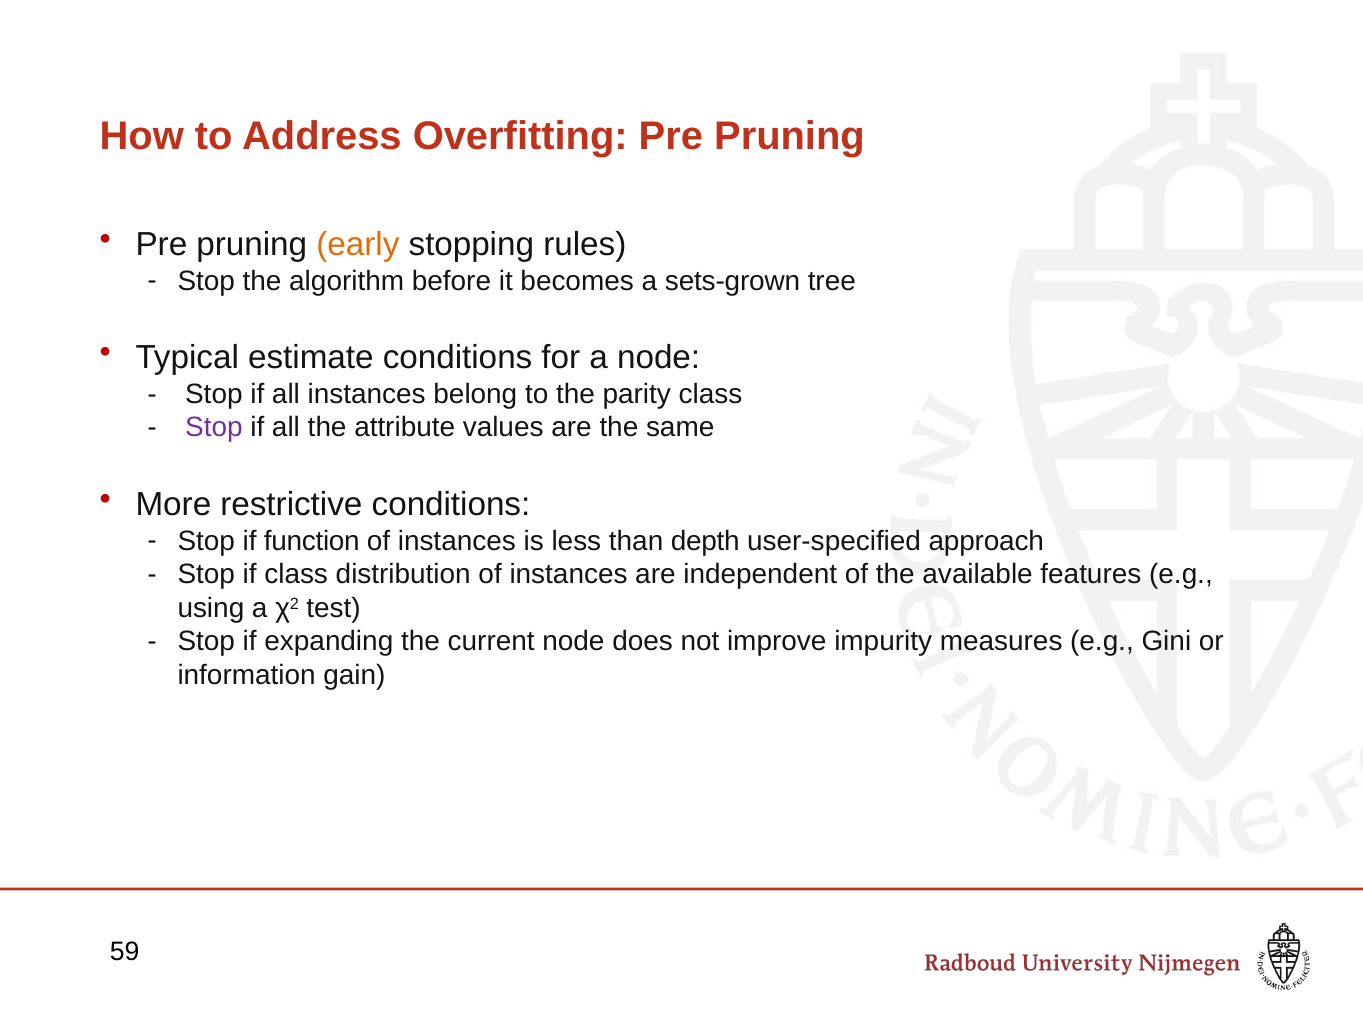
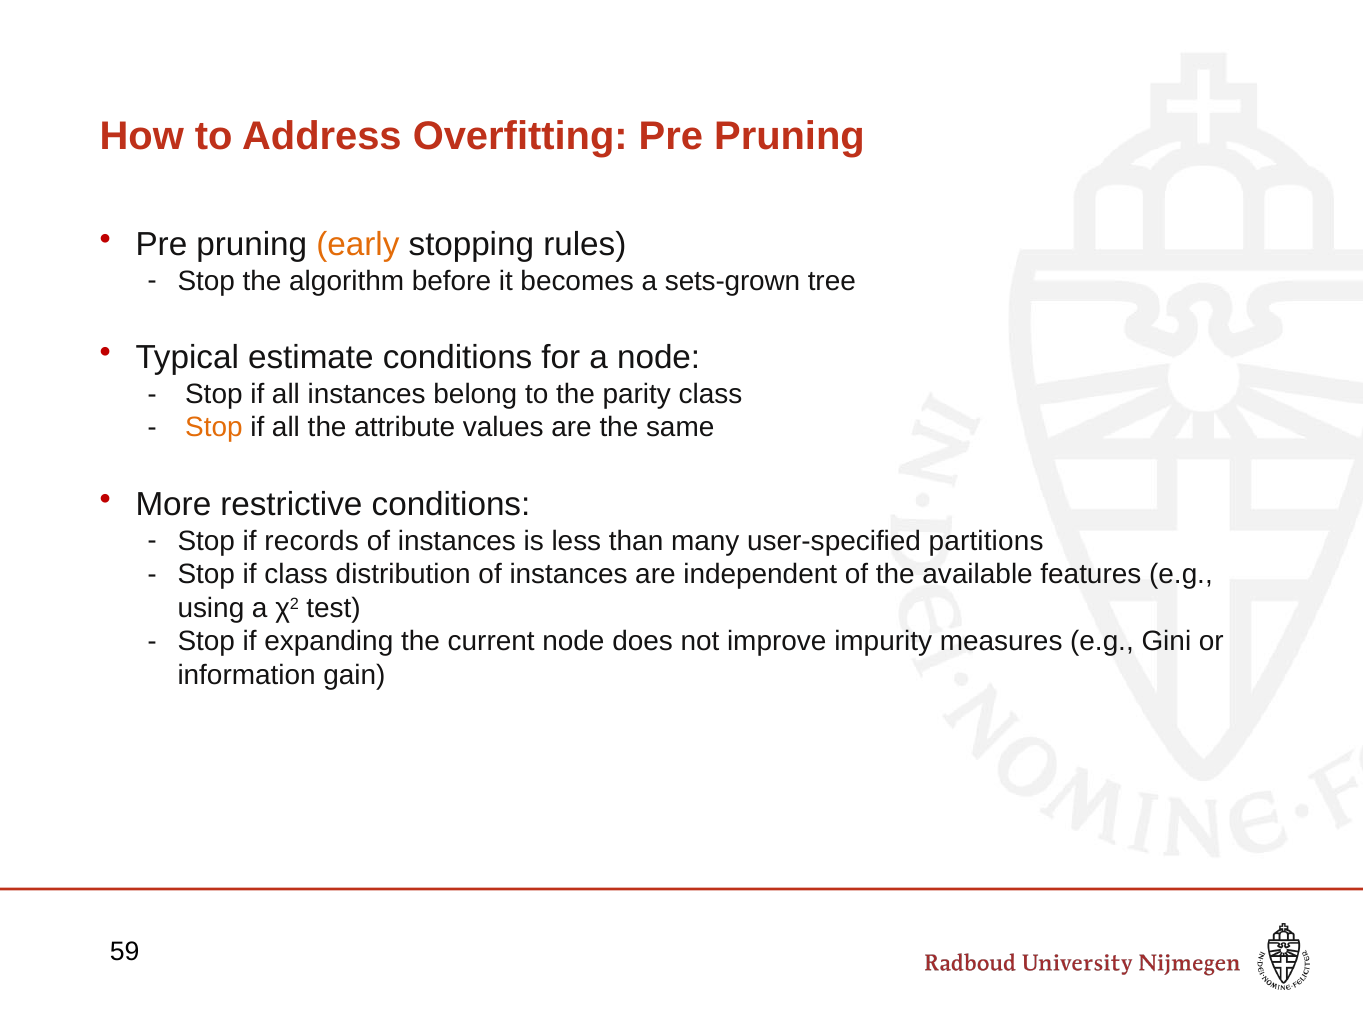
Stop colour: purple -> orange (214, 428)
function: function -> records (312, 541)
depth: depth -> many (705, 541)
approach: approach -> partitions (986, 541)
